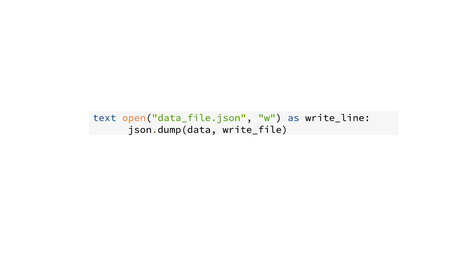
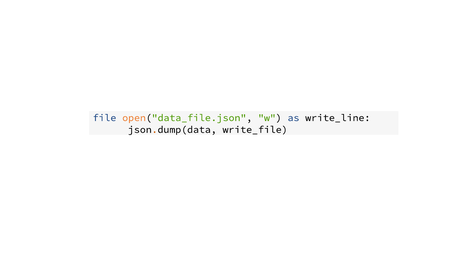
text: text -> file (104, 118)
